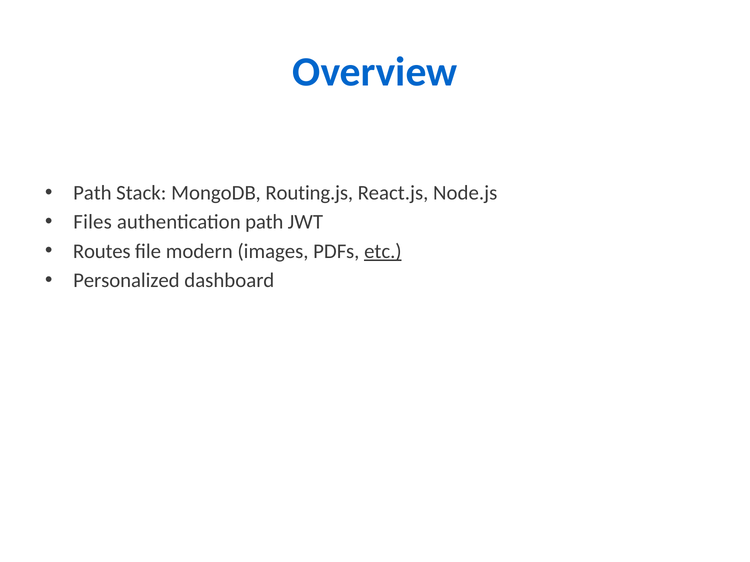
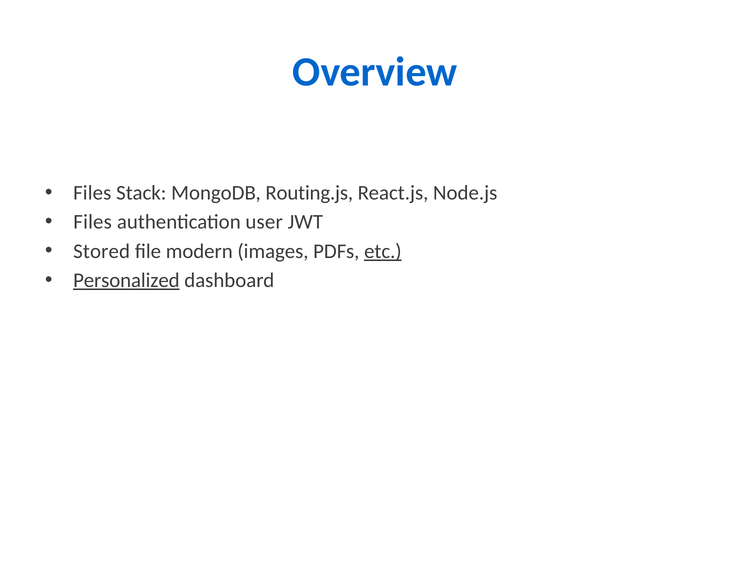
Path: Path -> Files (92, 193)
authentication path: path -> user (264, 222)
Routes: Routes -> Stored (102, 251)
Personalized underline: none -> present (126, 281)
